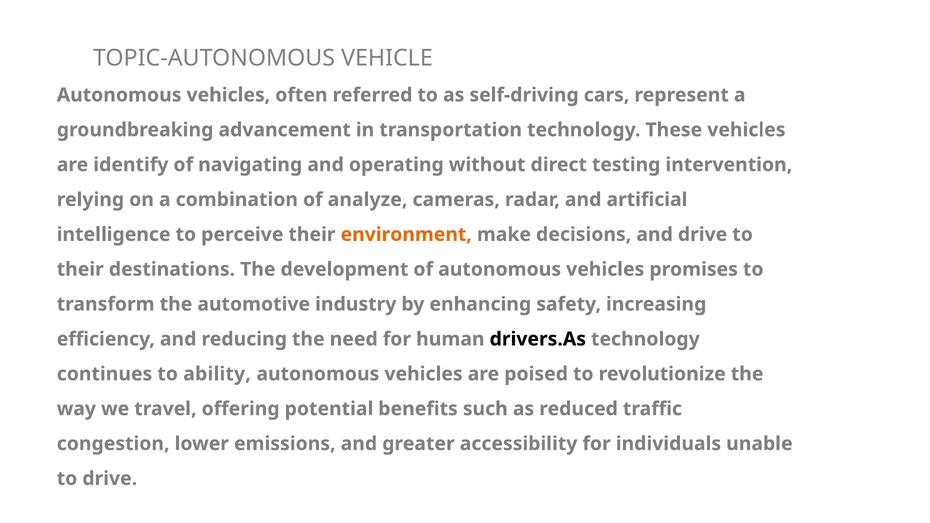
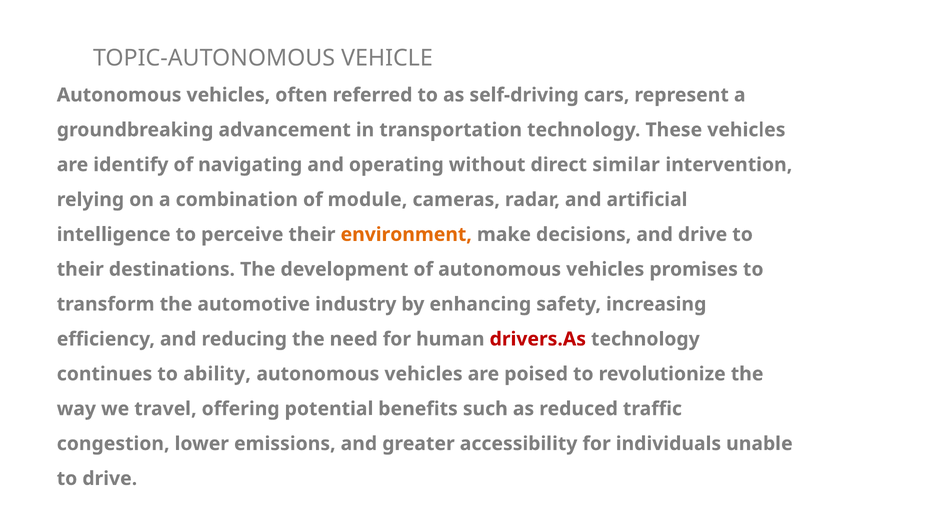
testing: testing -> similar (626, 165)
analyze: analyze -> module (367, 200)
drivers.As colour: black -> red (538, 339)
